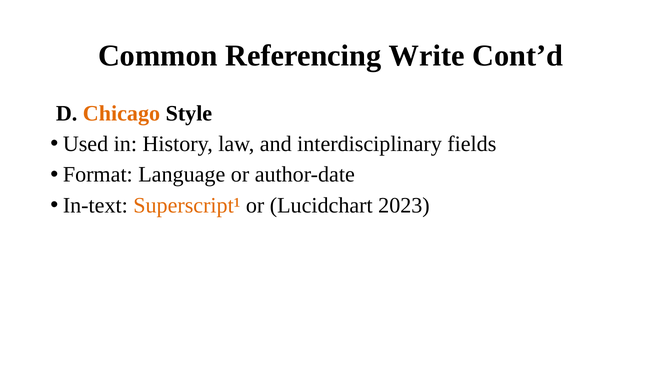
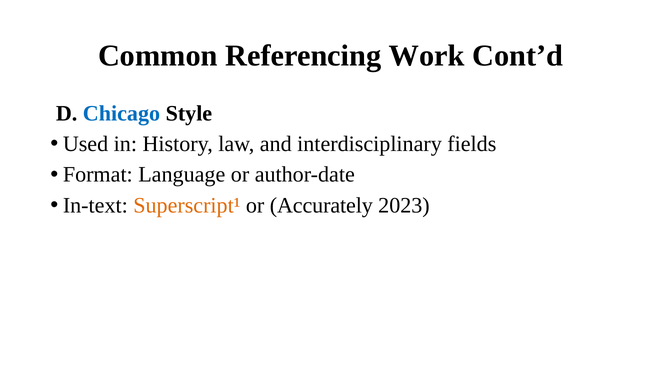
Write: Write -> Work (427, 56)
Chicago colour: orange -> blue (121, 113)
Lucidchart: Lucidchart -> Accurately (321, 206)
